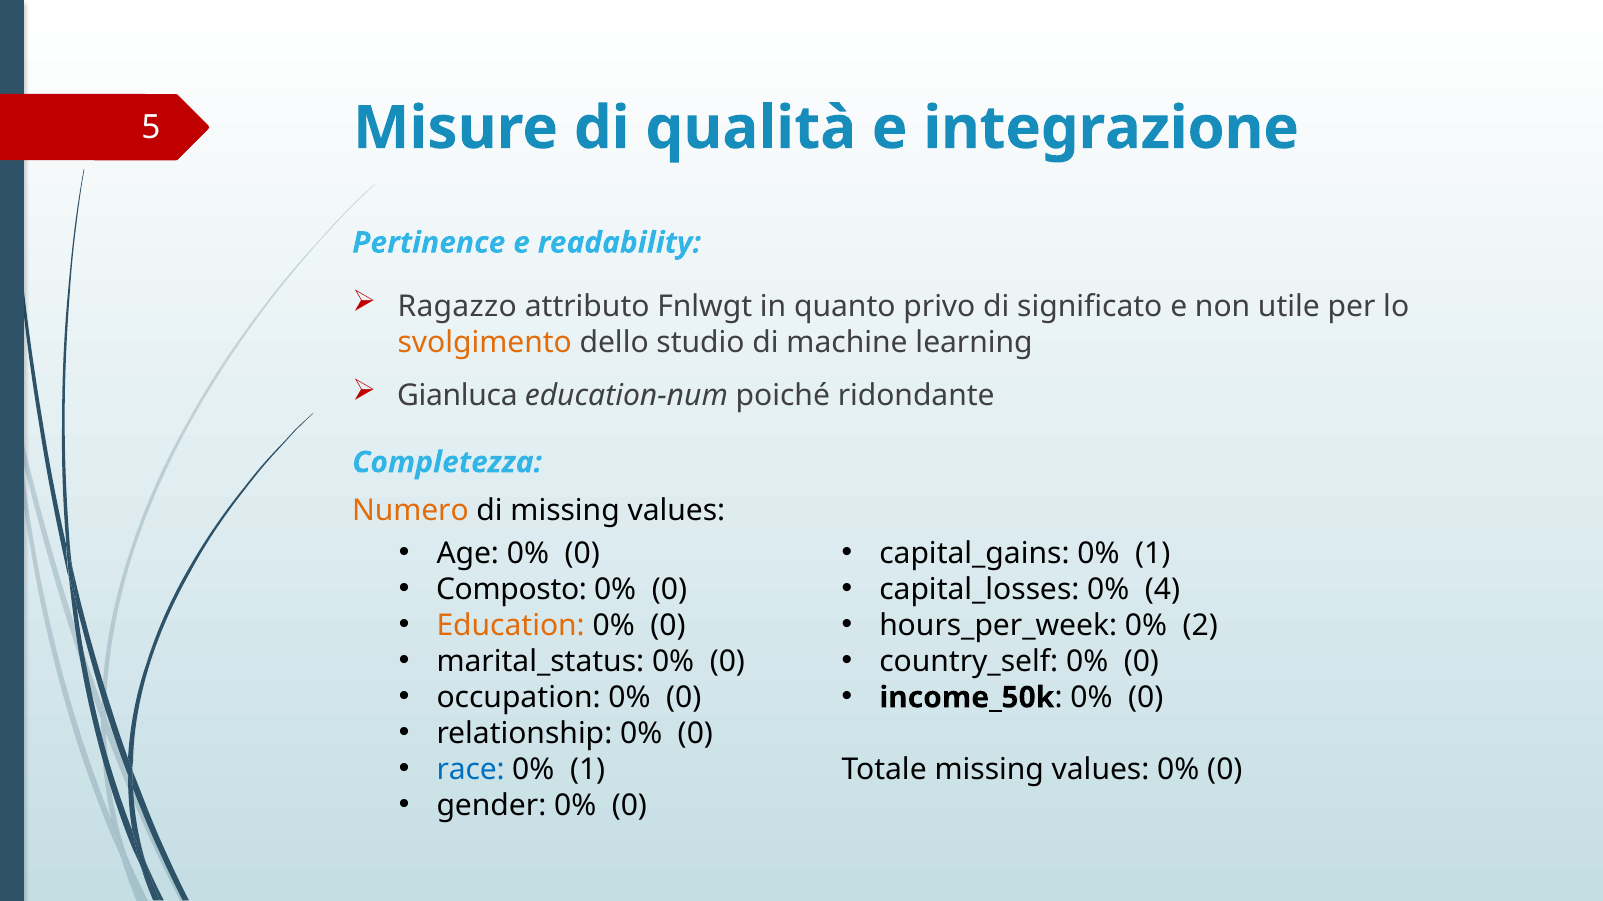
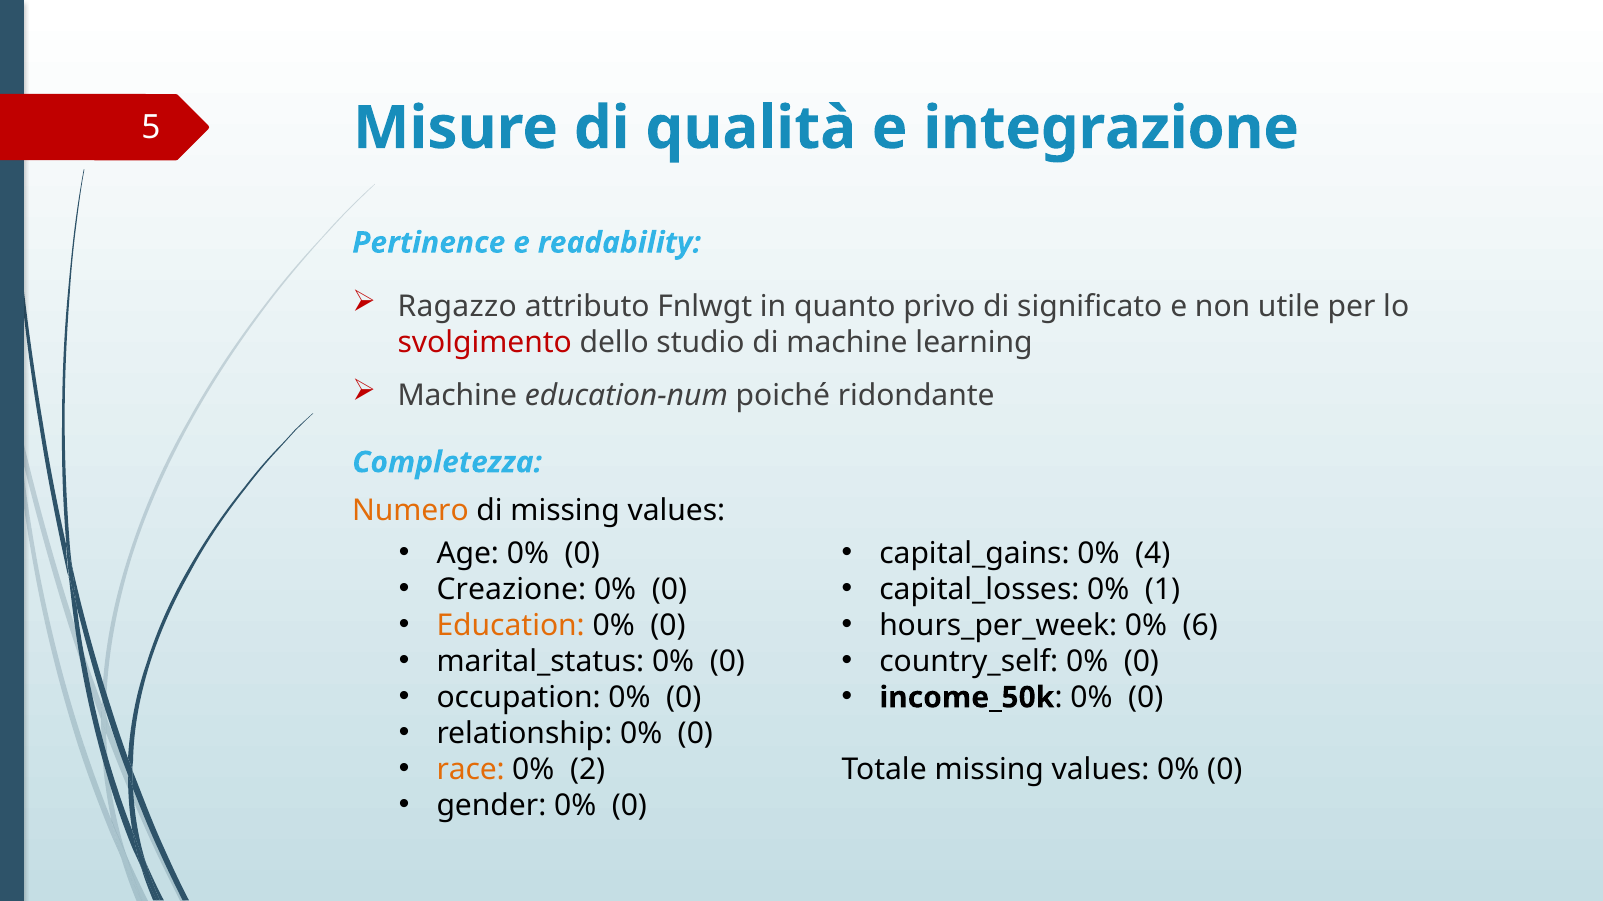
svolgimento colour: orange -> red (485, 343)
Gianluca: Gianluca -> Machine (457, 396)
capital_gains 0% 1: 1 -> 4 (1153, 554)
Composto: Composto -> Creazione (511, 590)
4: 4 -> 1 (1162, 590)
2: 2 -> 6 (1200, 626)
race colour: blue -> orange (471, 770)
1: 1 -> 2 (588, 770)
